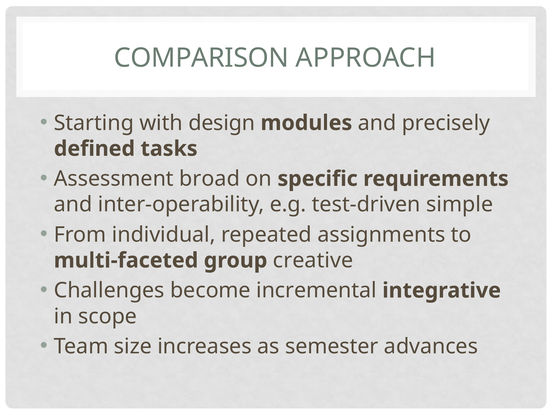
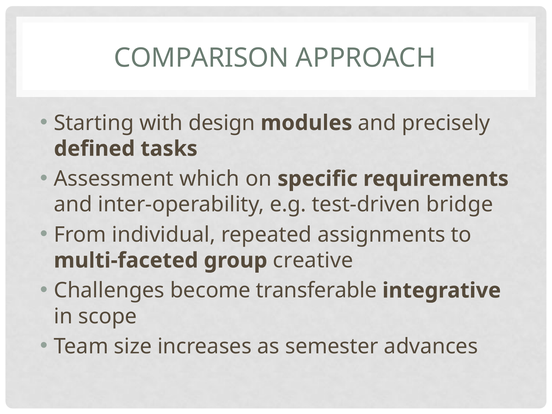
broad: broad -> which (210, 179)
simple: simple -> bridge (460, 205)
incremental: incremental -> transferable (317, 290)
